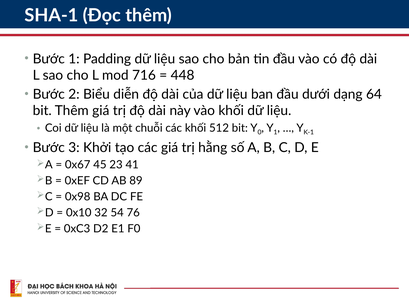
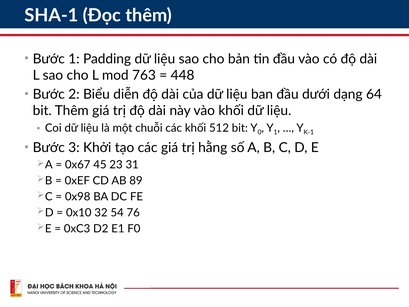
716: 716 -> 763 (144, 75)
41: 41 -> 31 (132, 165)
